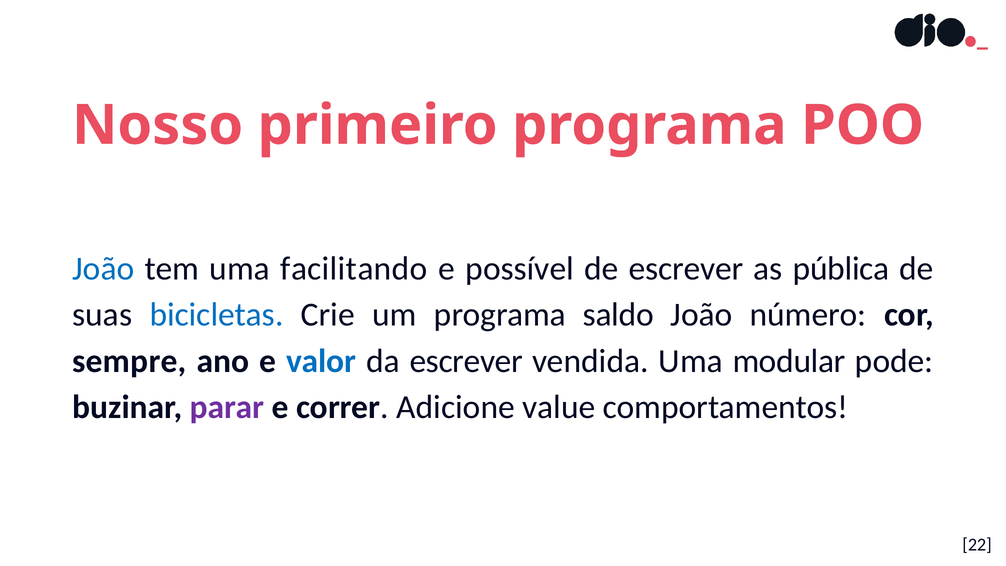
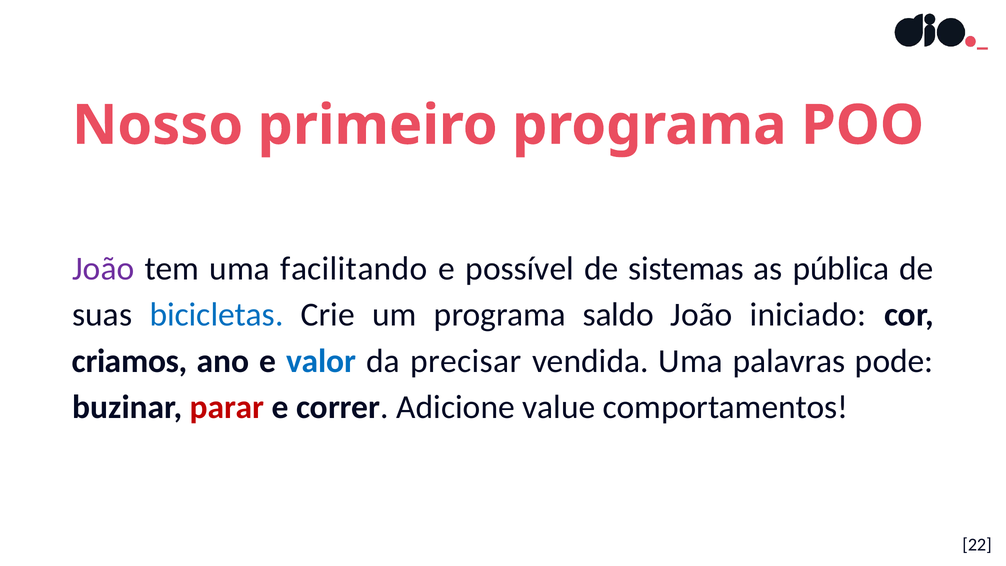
João colour: blue -> purple (103, 269)
de escrever: escrever -> sistemas (686, 269)
número: número -> iniciado (808, 315)
sempre: sempre -> criamos (130, 361)
da escrever: escrever -> precisar (466, 361)
modular: modular -> palavras (789, 361)
parar colour: purple -> red (227, 407)
